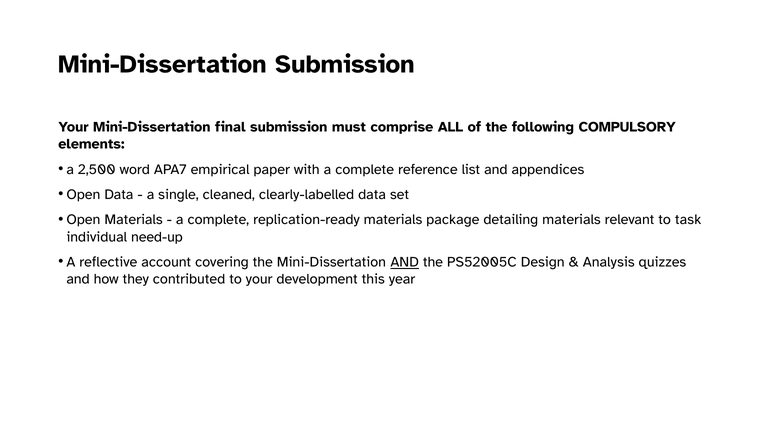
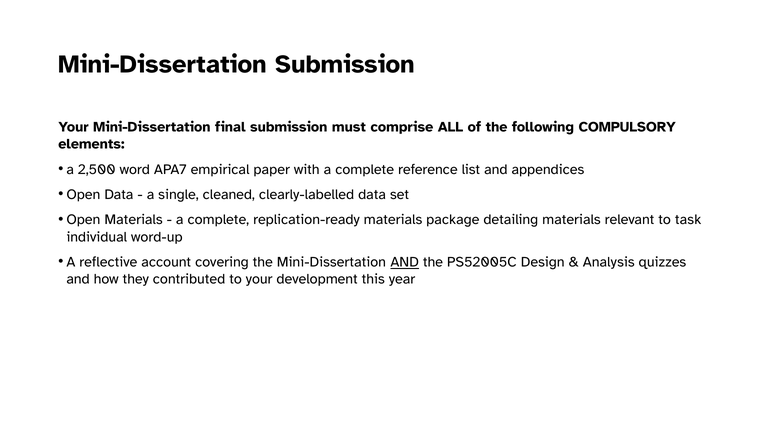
need-up: need-up -> word-up (157, 237)
